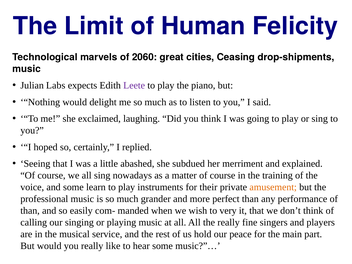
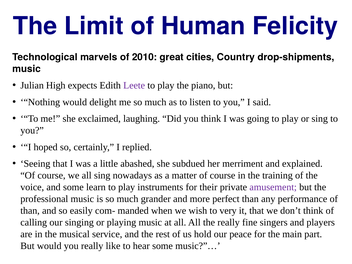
2060: 2060 -> 2010 (145, 57)
Ceasing: Ceasing -> Country (236, 57)
Labs: Labs -> High (56, 85)
amusement colour: orange -> purple (273, 187)
